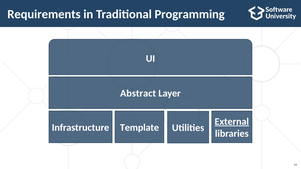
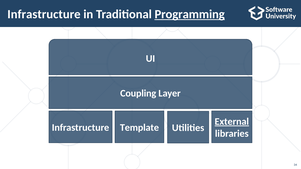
Requirements: Requirements -> Infrastructure (44, 14)
Programming underline: none -> present (190, 14)
Abstract: Abstract -> Coupling (138, 94)
